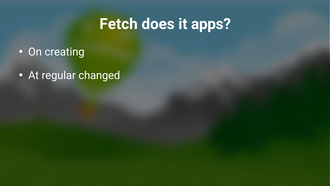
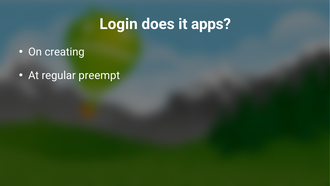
Fetch: Fetch -> Login (119, 24)
changed: changed -> preempt (99, 75)
